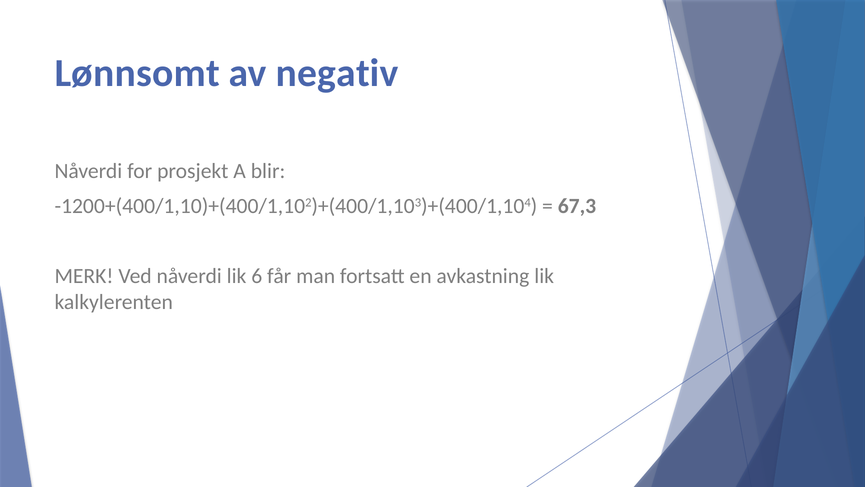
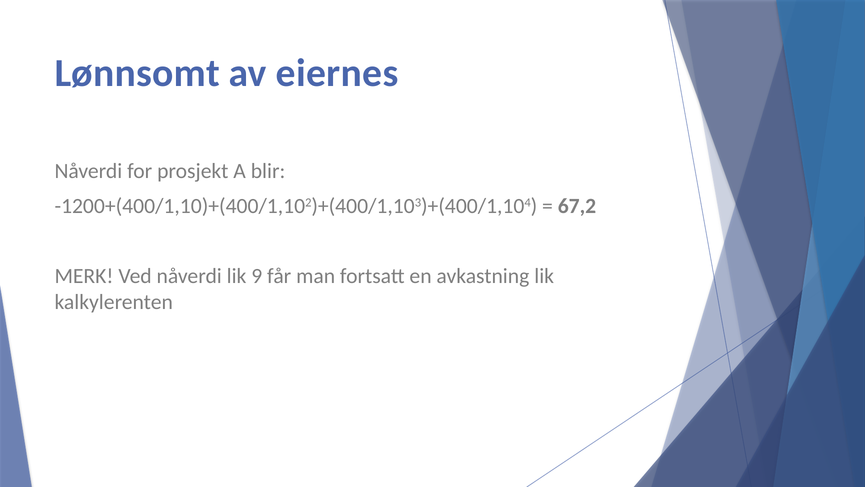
negativ: negativ -> eiernes (337, 73)
67,3: 67,3 -> 67,2 (577, 206)
6: 6 -> 9 (257, 276)
